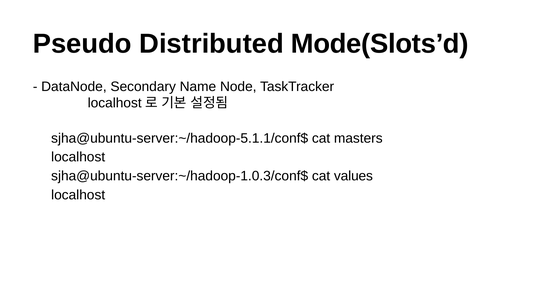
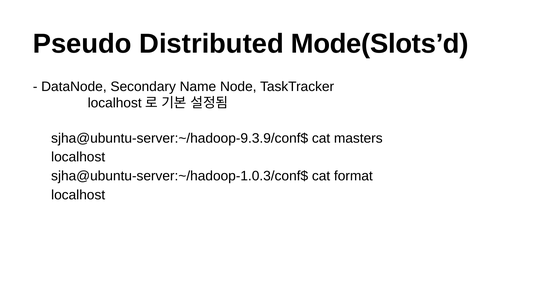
sjha@ubuntu-server:~/hadoop-5.1.1/conf$: sjha@ubuntu-server:~/hadoop-5.1.1/conf$ -> sjha@ubuntu-server:~/hadoop-9.3.9/conf$ (180, 138)
values: values -> format (353, 176)
